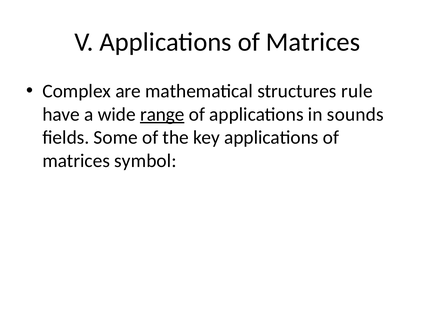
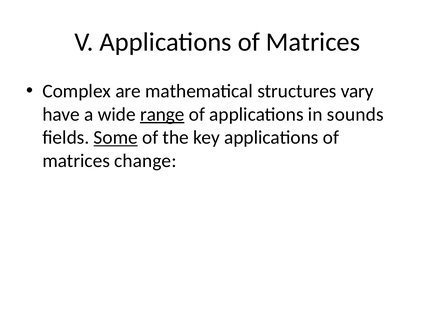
rule: rule -> vary (357, 91)
Some underline: none -> present (116, 138)
symbol: symbol -> change (145, 161)
